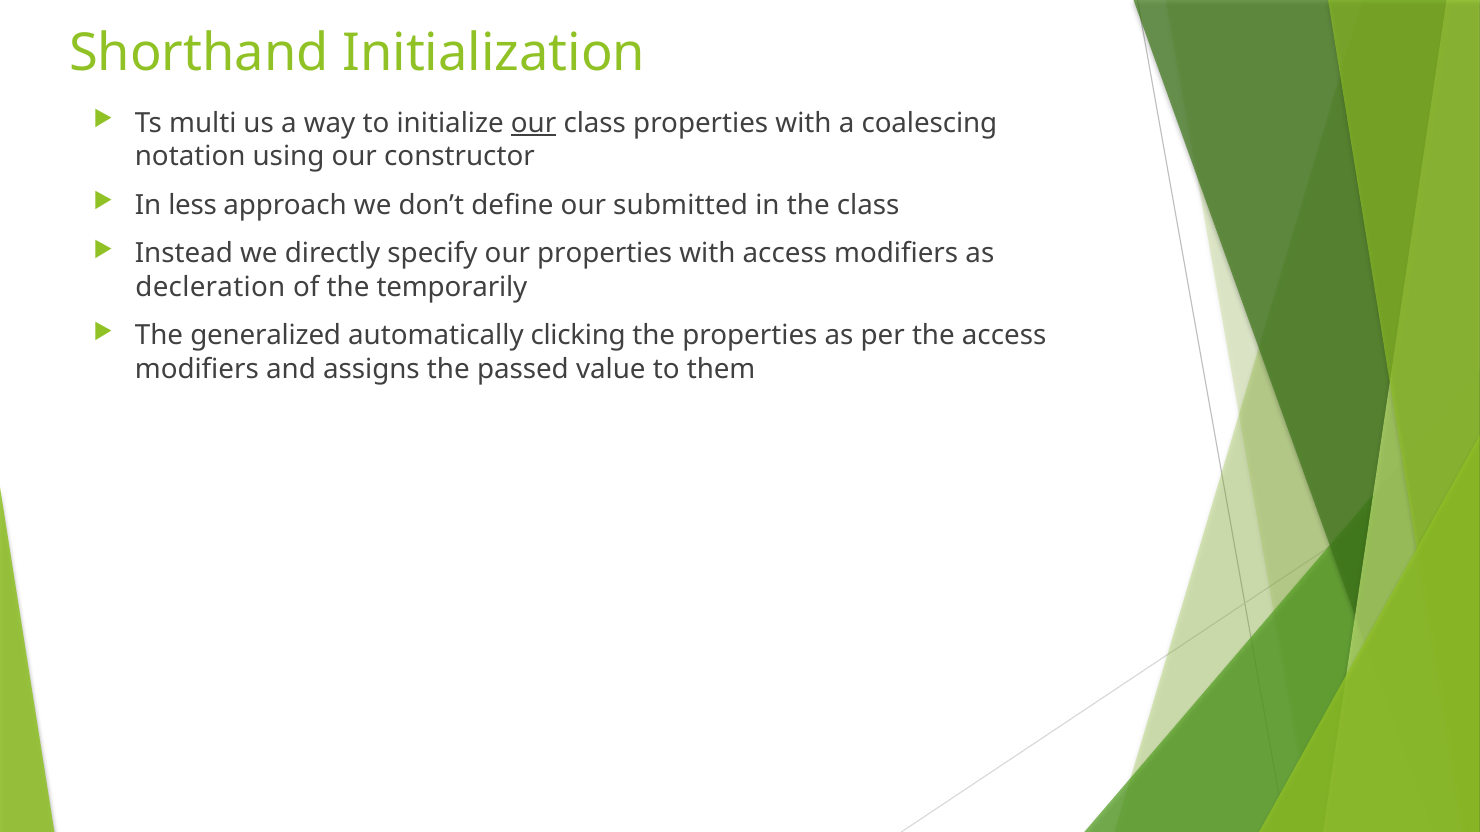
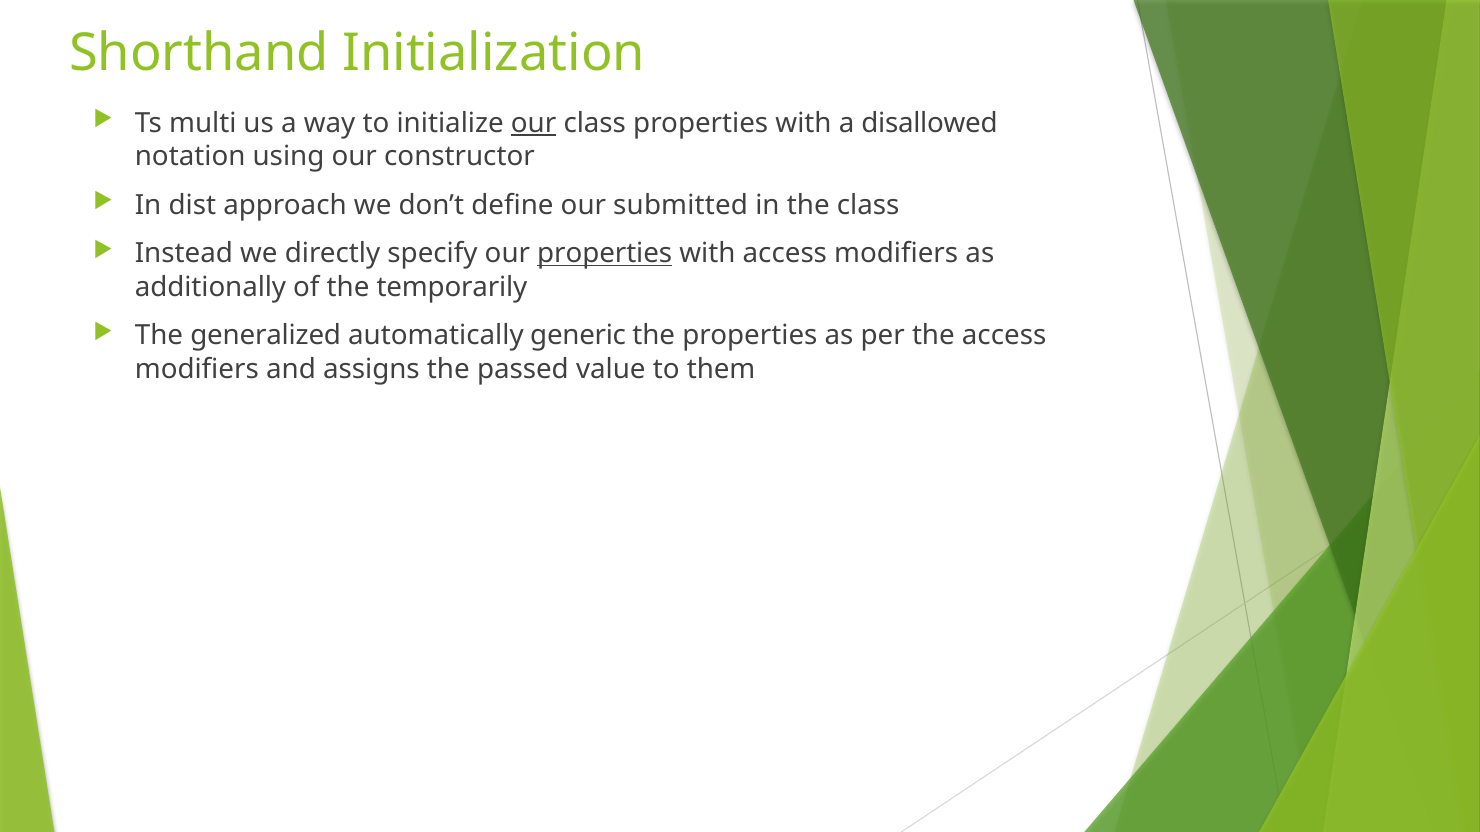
coalescing: coalescing -> disallowed (929, 123)
less: less -> dist (192, 205)
properties underline: none -> present (605, 254)
decleration: decleration -> additionally (211, 287)
clicking: clicking -> generic (578, 336)
